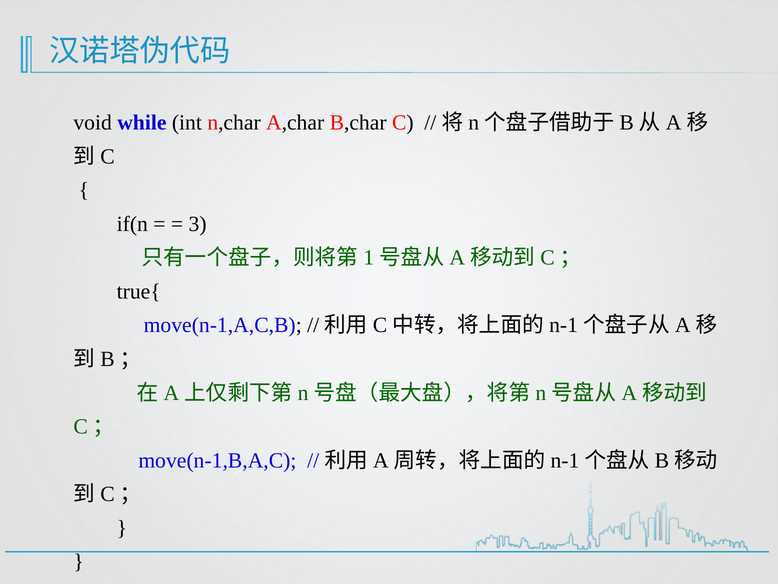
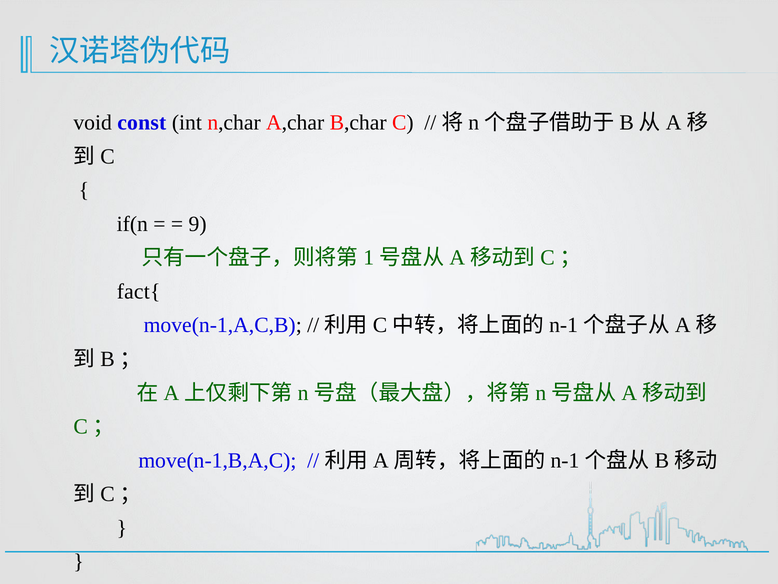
while: while -> const (142, 123)
3: 3 -> 9 (198, 224)
true{: true{ -> fact{ (139, 291)
